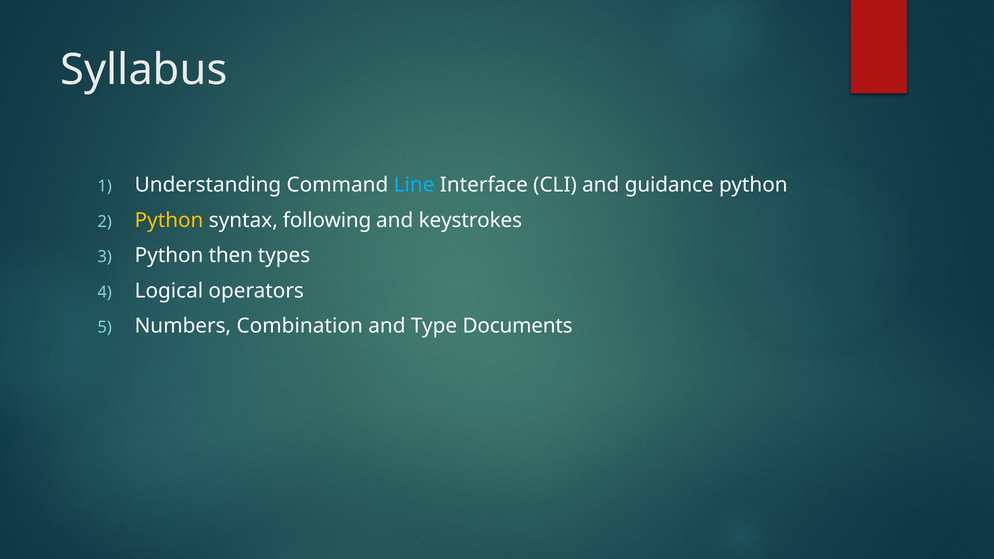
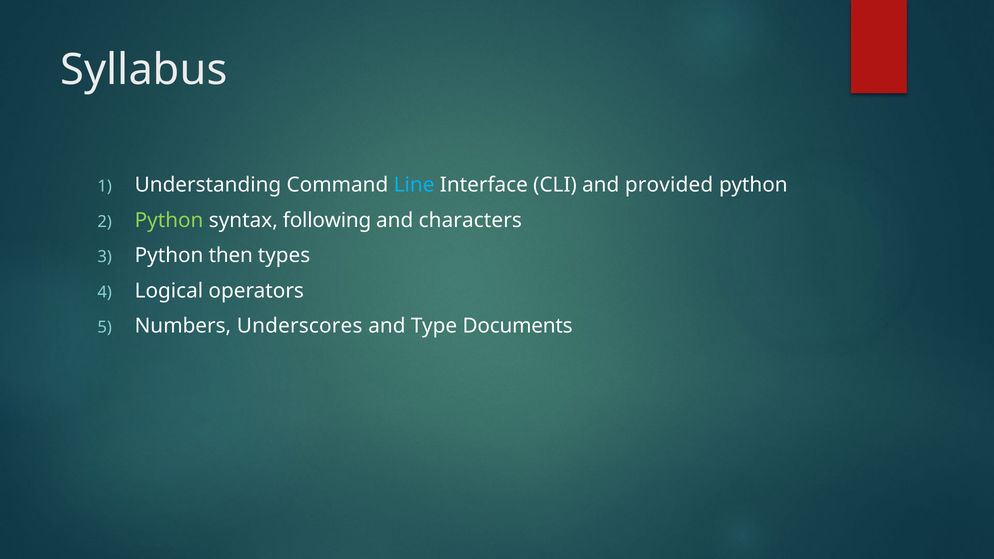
guidance: guidance -> provided (669, 185)
Python colour: yellow -> light green (169, 220)
keystrokes: keystrokes -> characters (470, 220)
Combination: Combination -> Underscores (300, 326)
